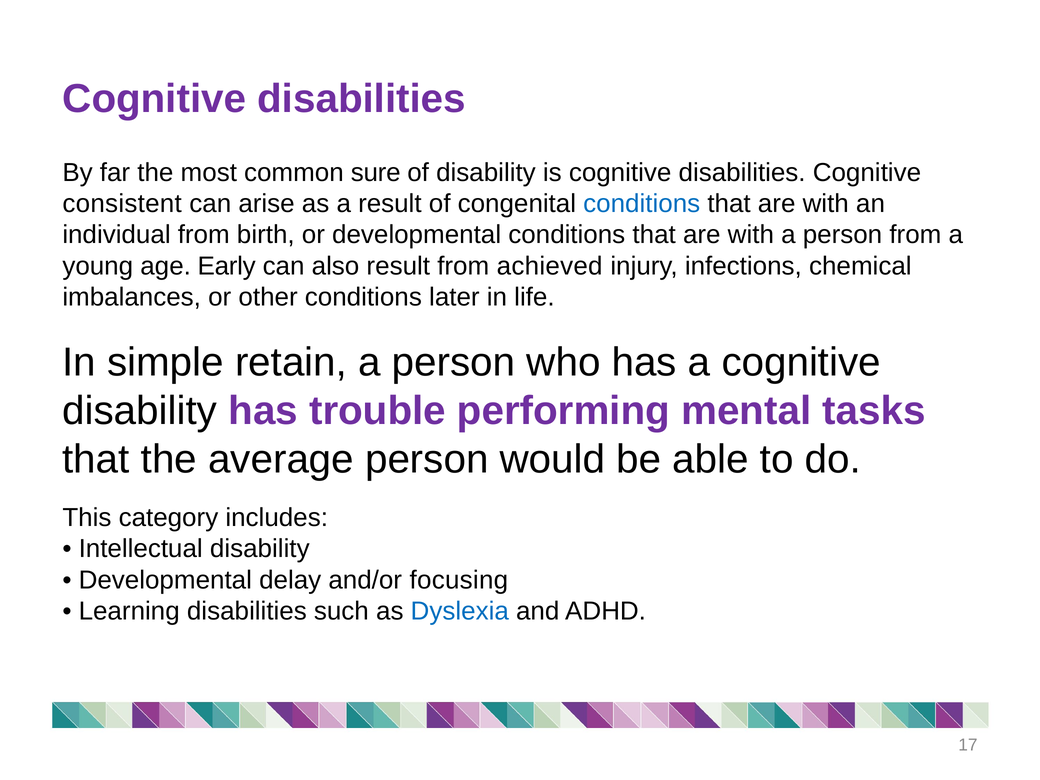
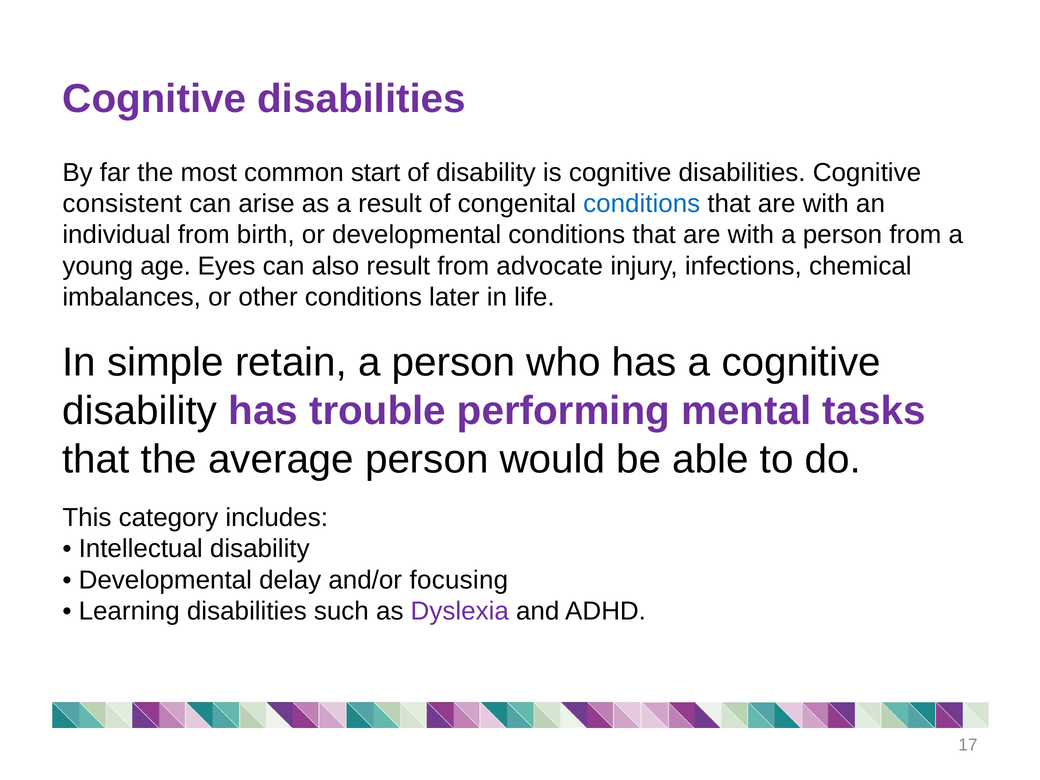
sure: sure -> start (376, 172)
Early: Early -> Eyes (227, 266)
achieved: achieved -> advocate (550, 266)
Dyslexia colour: blue -> purple (460, 611)
